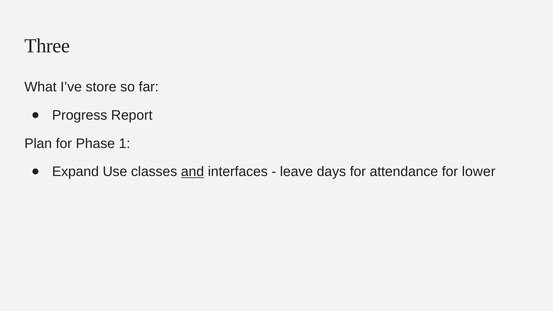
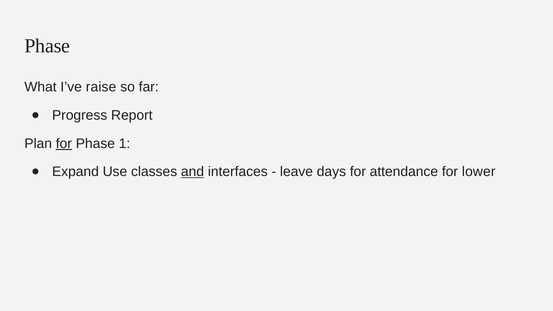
Three: Three -> Phase (47, 46)
store: store -> raise (101, 87)
for underline: none -> present (64, 144)
